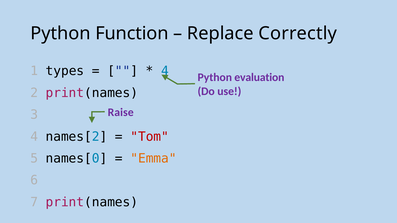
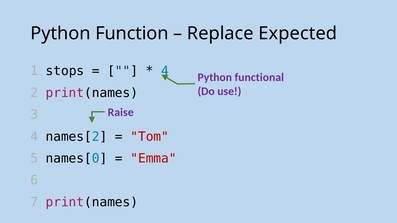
Correctly: Correctly -> Expected (298, 33)
types: types -> stops (65, 71)
evaluation: evaluation -> functional (259, 77)
Emma colour: orange -> red (153, 159)
